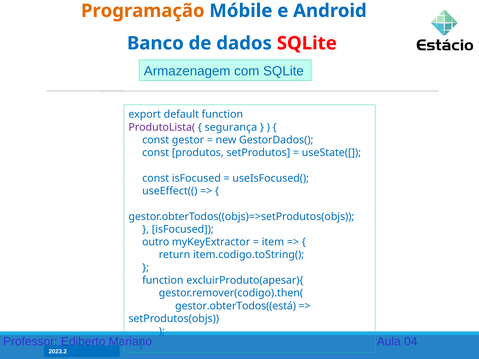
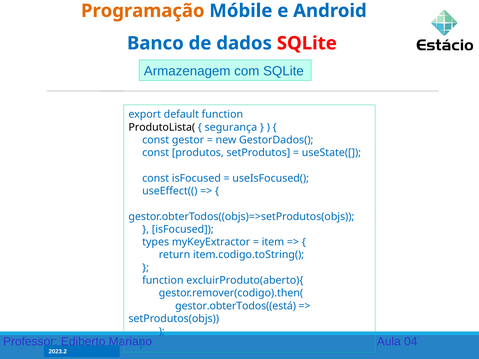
ProdutoLista( colour: purple -> black (162, 127)
outro: outro -> types (156, 242)
excluirProduto(apesar){: excluirProduto(apesar){ -> excluirProduto(aberto){ (245, 281)
